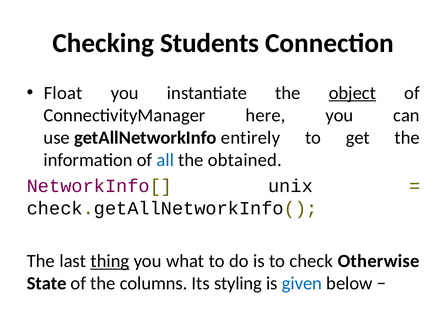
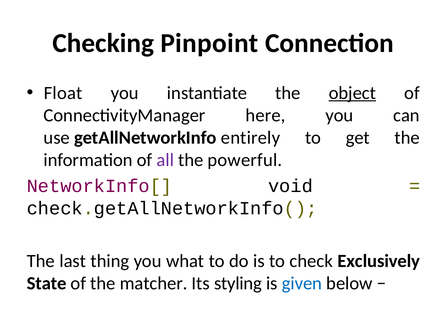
Students: Students -> Pinpoint (209, 43)
all colour: blue -> purple (165, 160)
obtained: obtained -> powerful (245, 160)
unix: unix -> void (290, 186)
thing underline: present -> none (110, 261)
Otherwise: Otherwise -> Exclusively (379, 261)
columns: columns -> matcher (154, 284)
